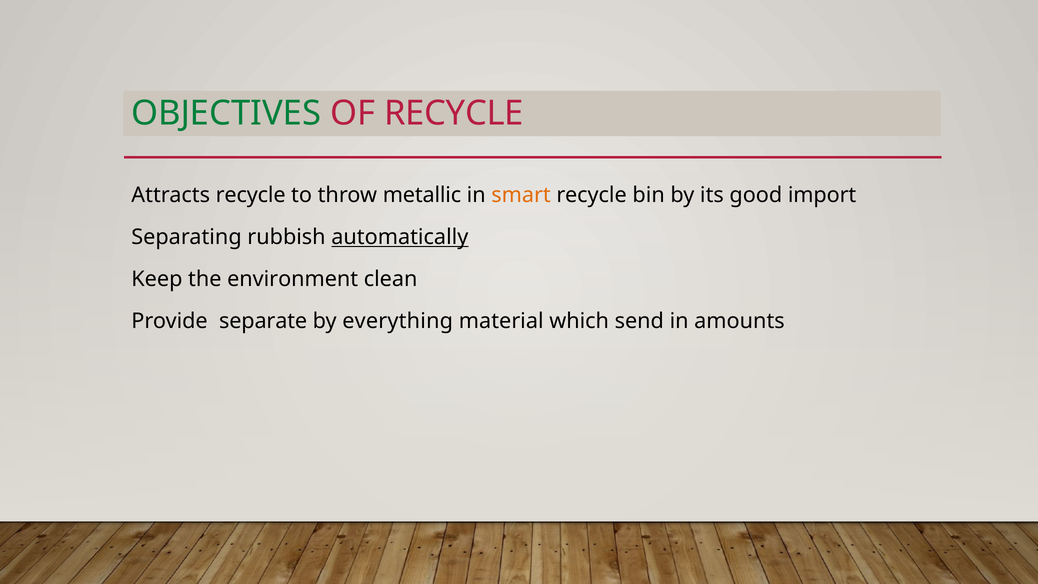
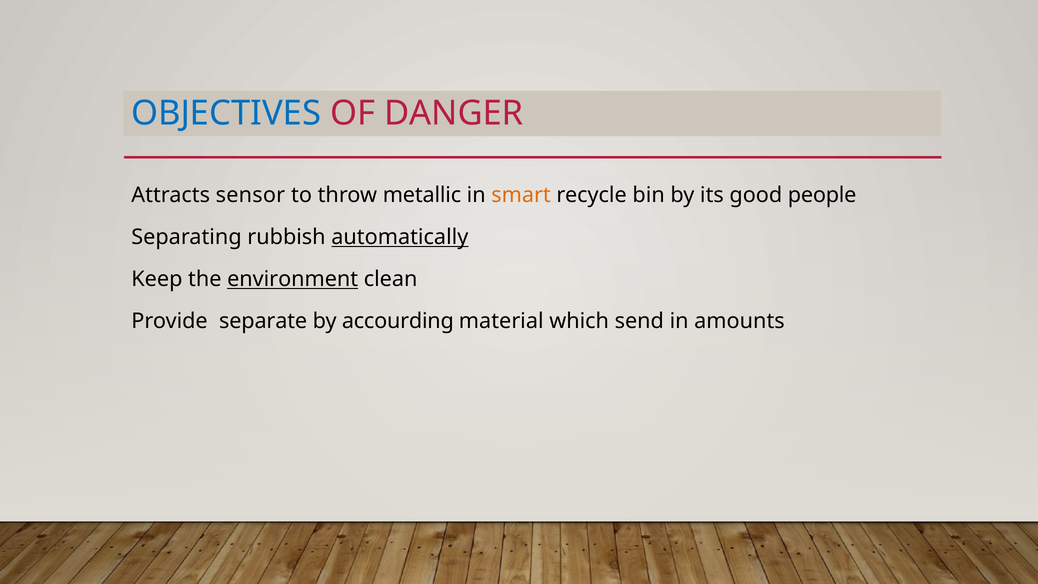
OBJECTIVES colour: green -> blue (226, 113)
OF RECYCLE: RECYCLE -> DANGER (454, 113)
Attracts recycle: recycle -> sensor (250, 195)
import: import -> people (822, 195)
environment underline: none -> present (293, 279)
everything: everything -> accourding (398, 321)
